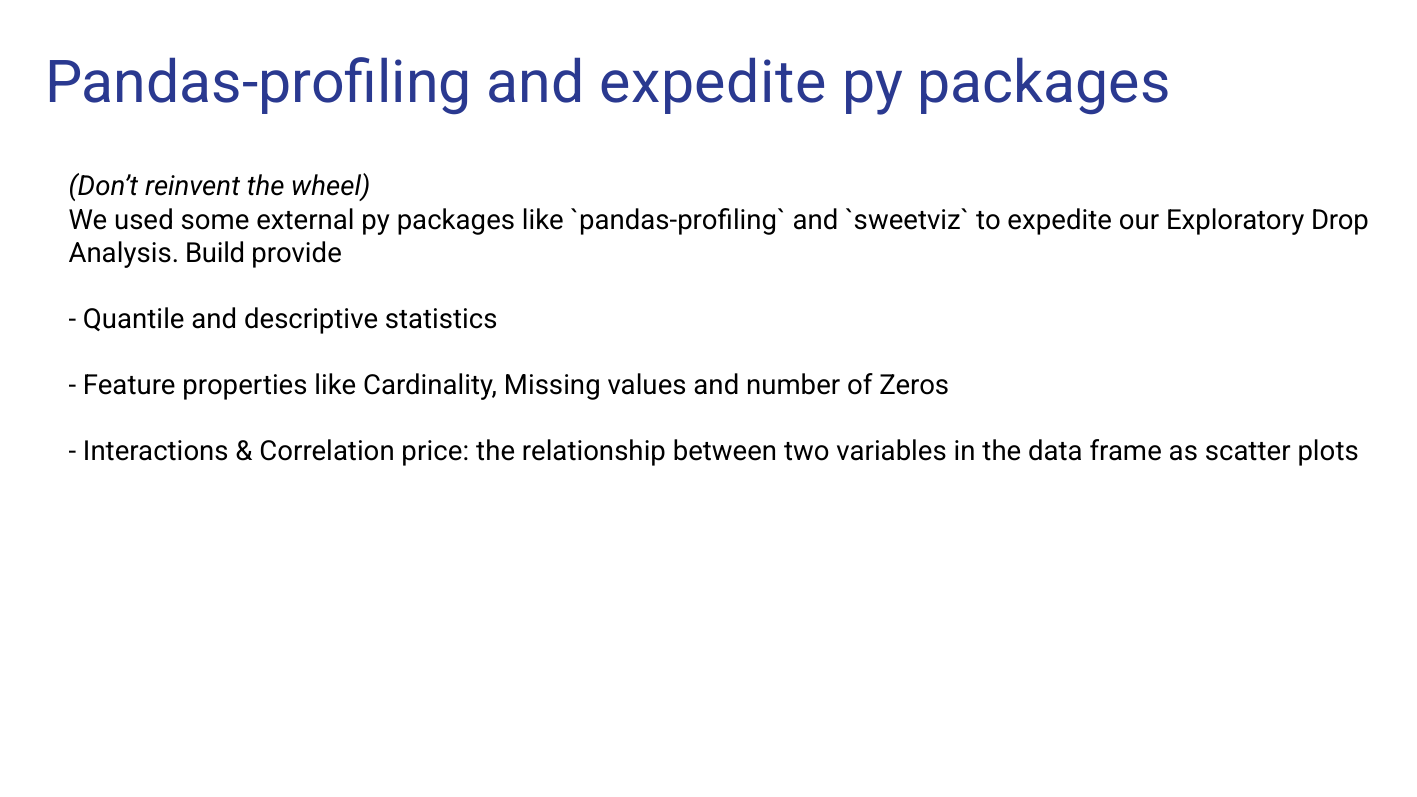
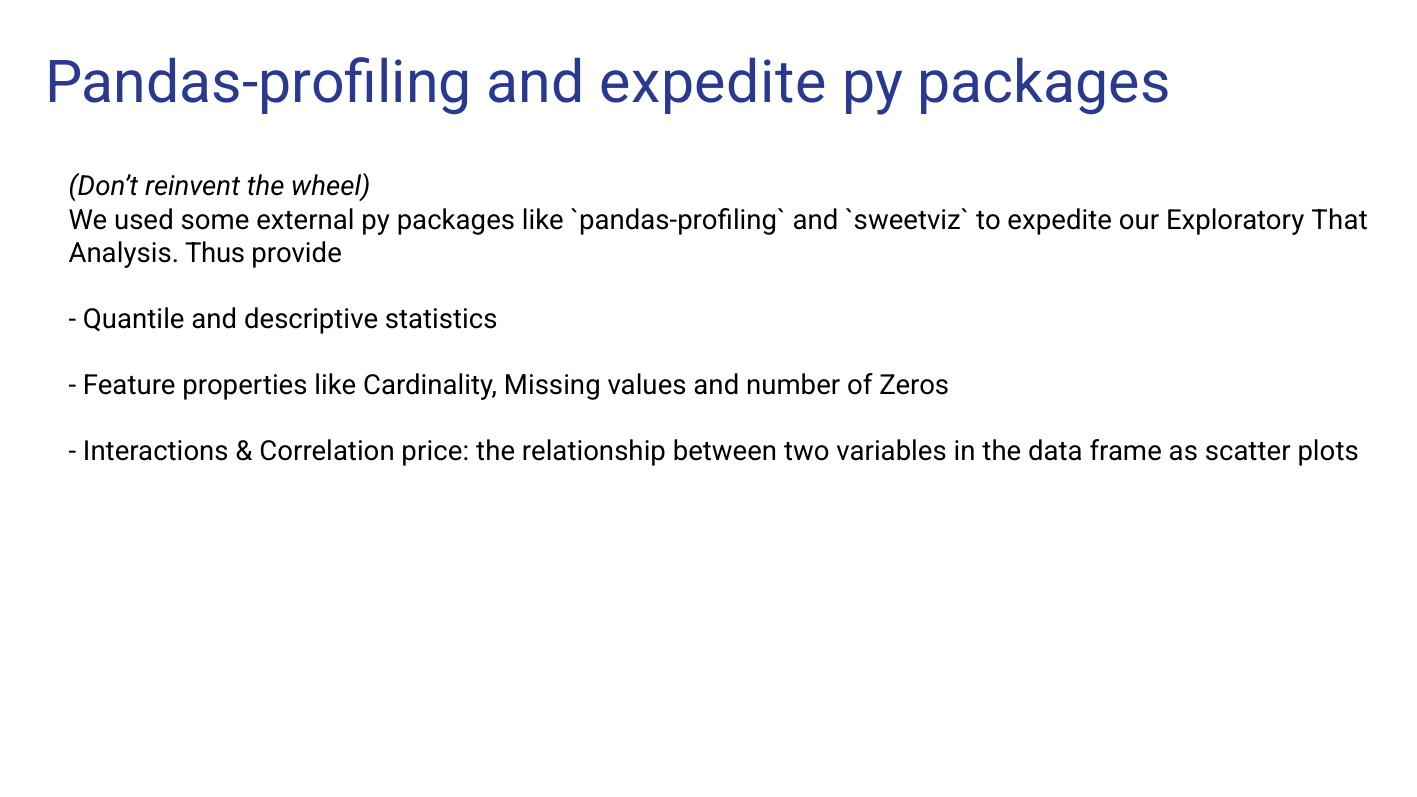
Drop: Drop -> That (1340, 220)
Build: Build -> Thus (215, 253)
